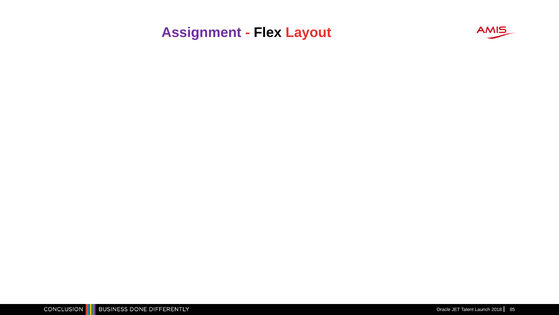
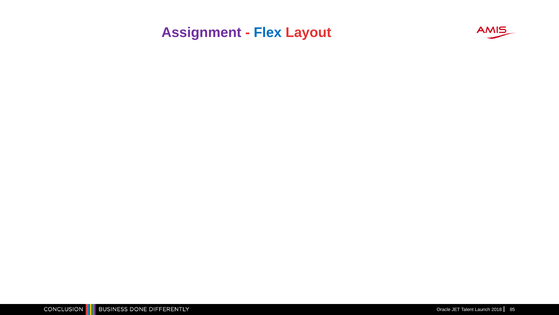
Flex colour: black -> blue (268, 33)
